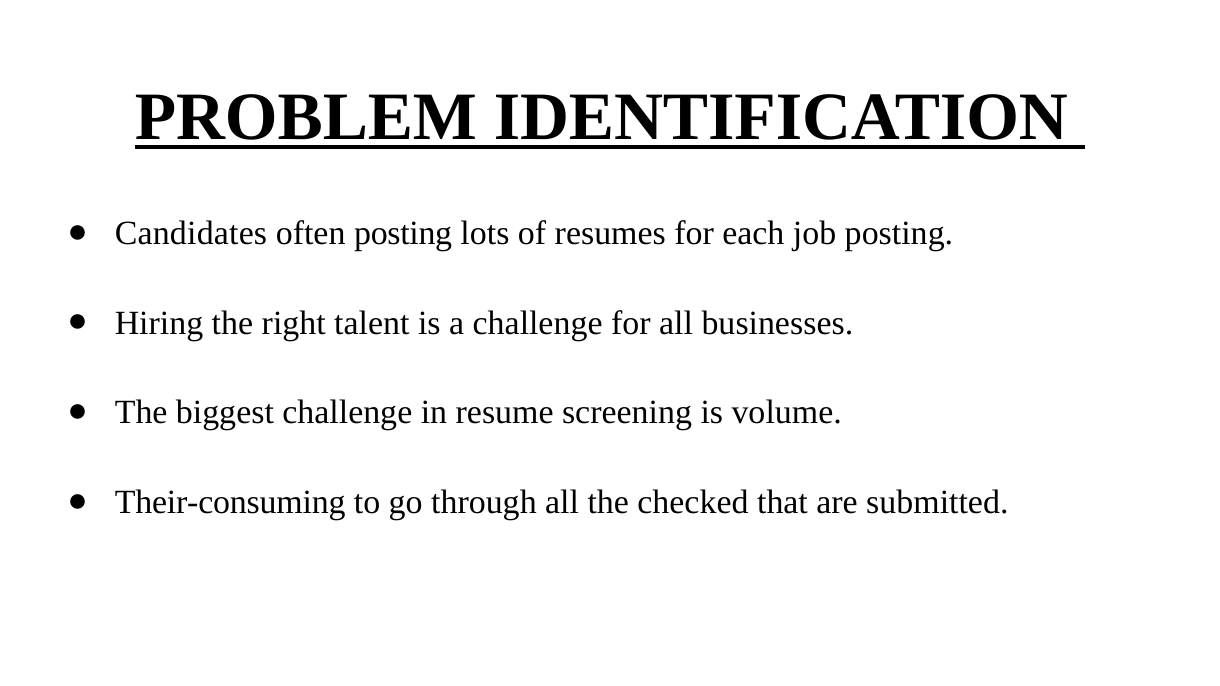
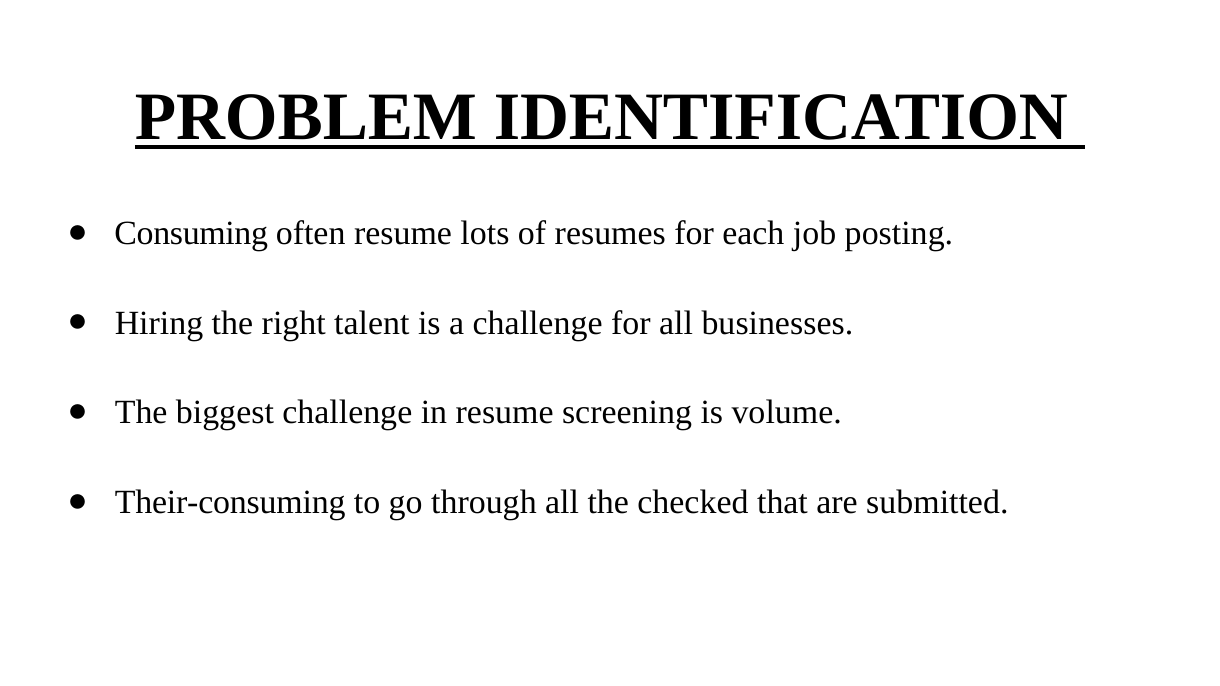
Candidates: Candidates -> Consuming (191, 233)
often posting: posting -> resume (403, 233)
